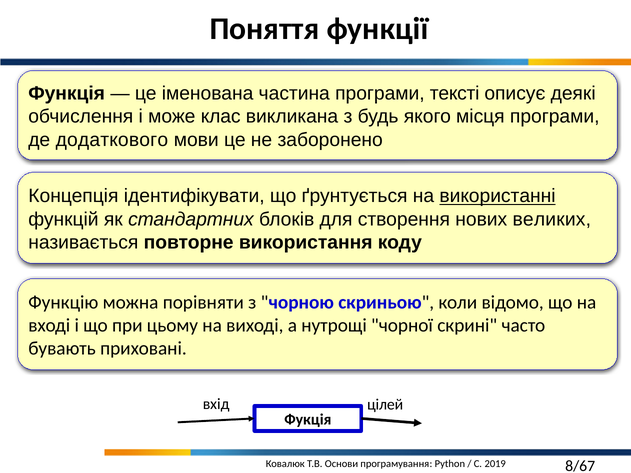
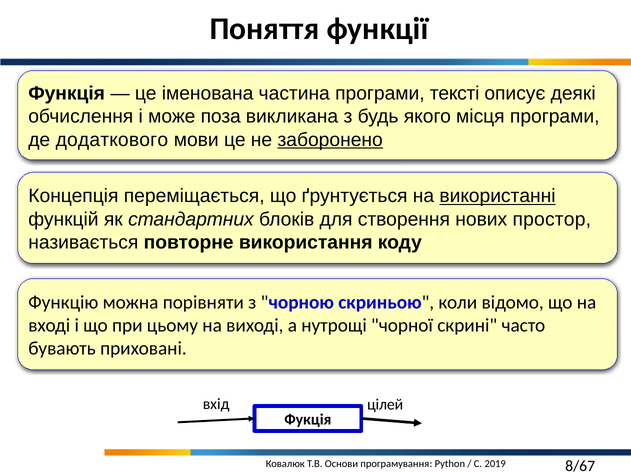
клас: клас -> поза (221, 117)
заборонено underline: none -> present (330, 140)
ідентифікувати: ідентифікувати -> переміщається (194, 196)
великих: великих -> простор (552, 219)
